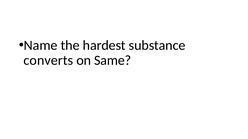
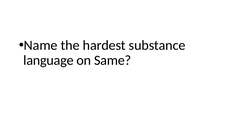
converts: converts -> language (48, 61)
